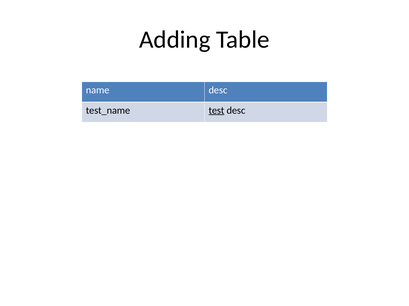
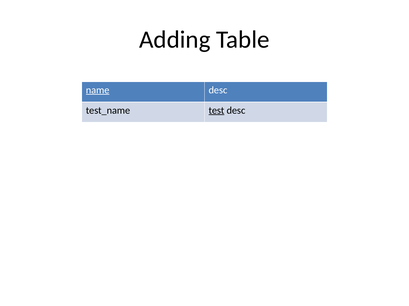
name underline: none -> present (98, 90)
